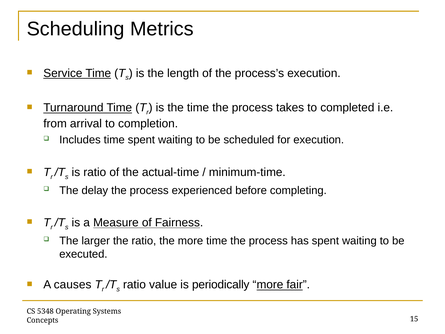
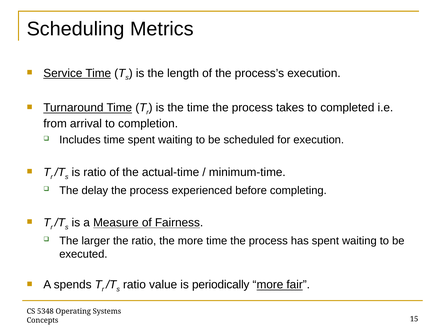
causes: causes -> spends (73, 284)
